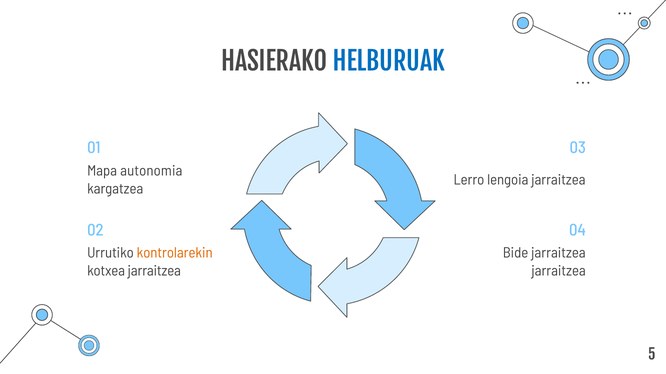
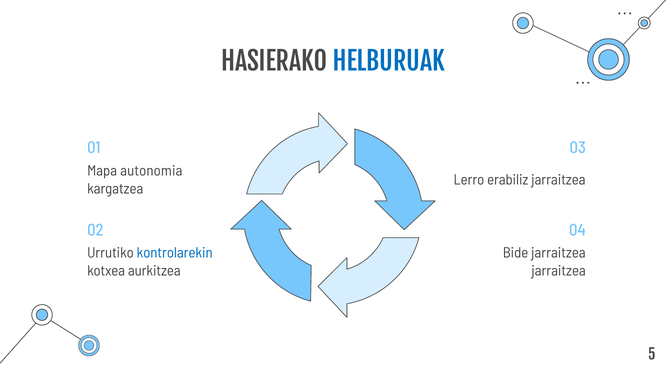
lengoia: lengoia -> erabiliz (508, 180)
kontrolarekin colour: orange -> blue (175, 253)
kotxea jarraitzea: jarraitzea -> aurkitzea (154, 271)
